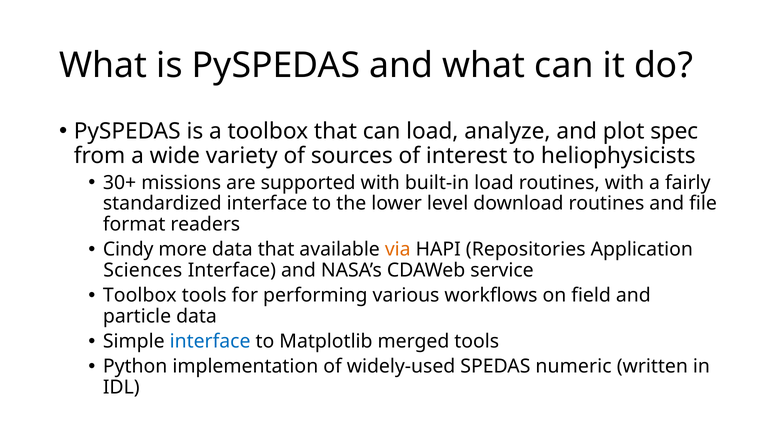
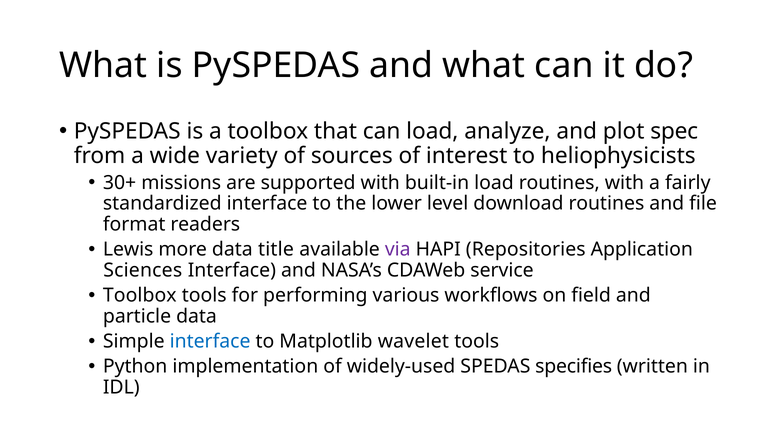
Cindy: Cindy -> Lewis (128, 250)
data that: that -> title (276, 250)
via colour: orange -> purple (398, 250)
merged: merged -> wavelet (413, 342)
numeric: numeric -> specifies (574, 367)
